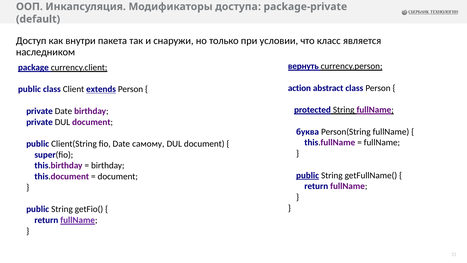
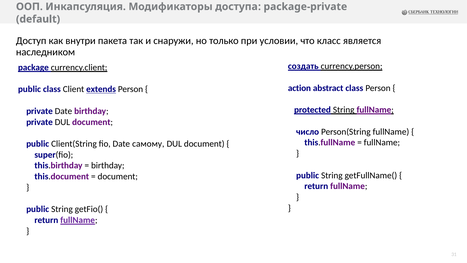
вернуть: вернуть -> создать (303, 66)
буква: буква -> число (308, 132)
public underline: present -> none (308, 175)
